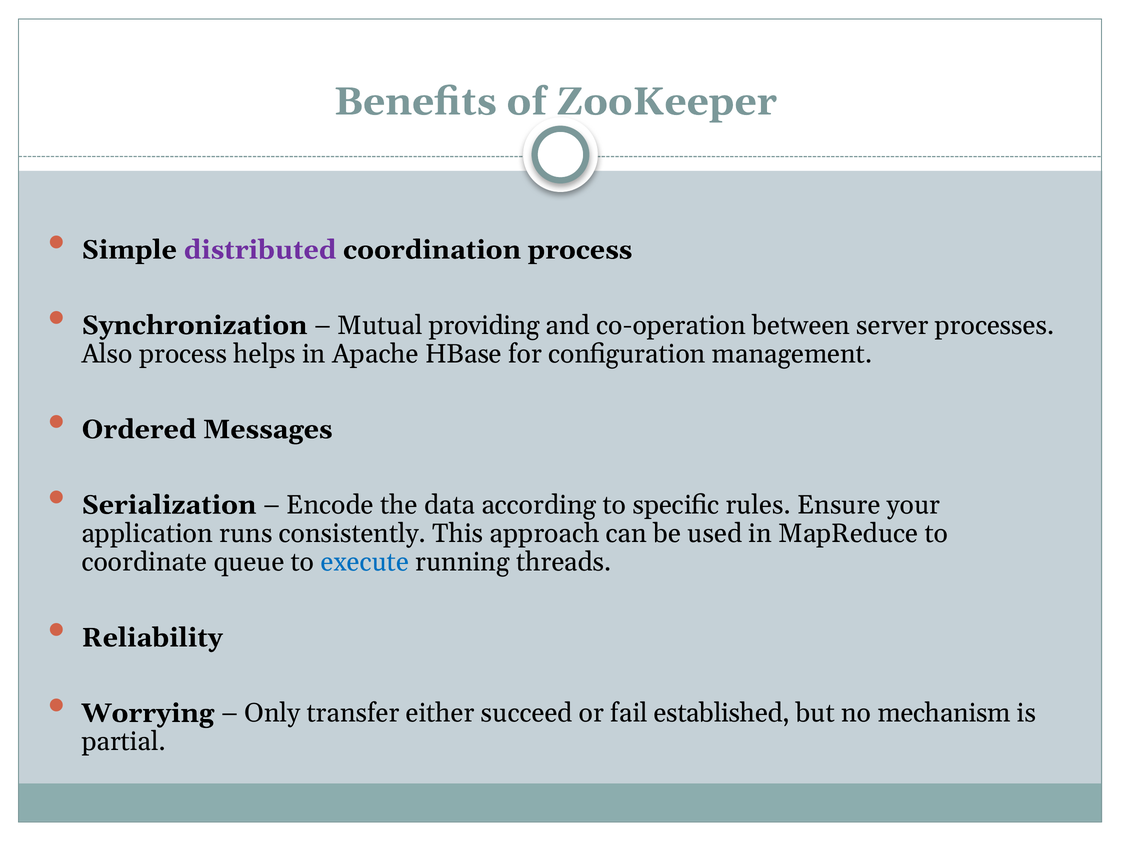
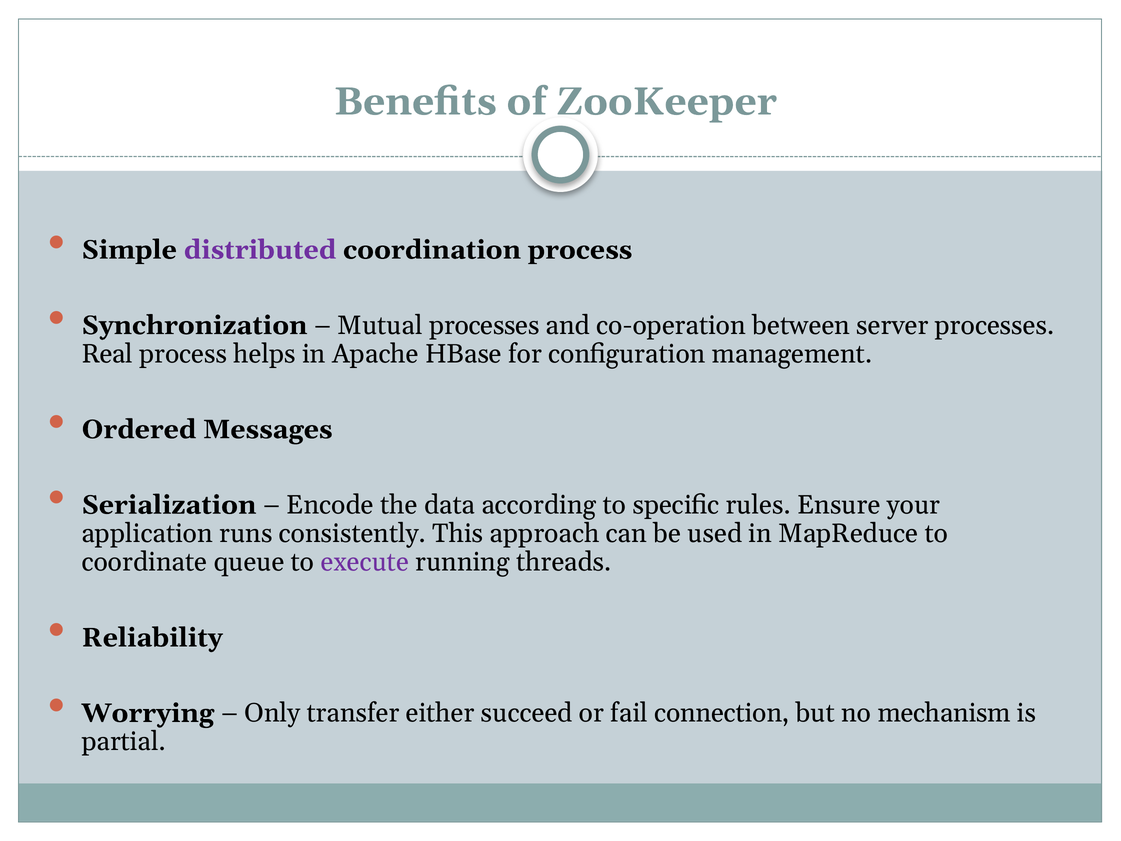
Mutual providing: providing -> processes (484, 325)
Also: Also -> Real (107, 354)
execute colour: blue -> purple (365, 562)
established: established -> connection (722, 713)
